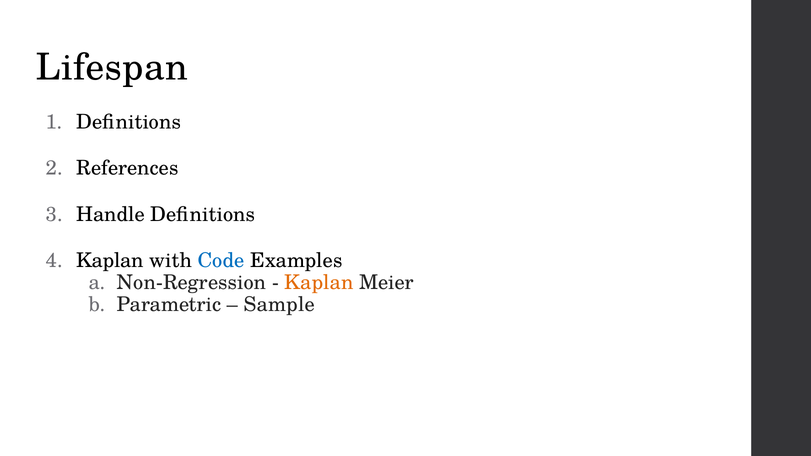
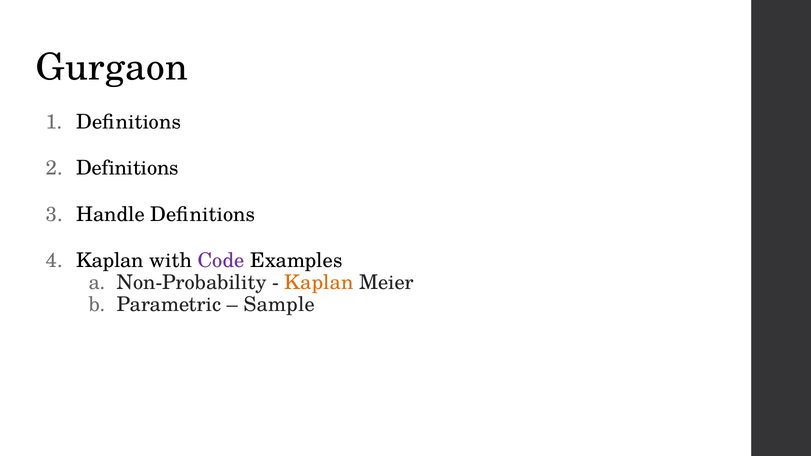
Lifespan: Lifespan -> Gurgaon (112, 67)
References: References -> Definitions (128, 168)
Code colour: blue -> purple (221, 261)
Non-Regression: Non-Regression -> Non-Probability (192, 283)
